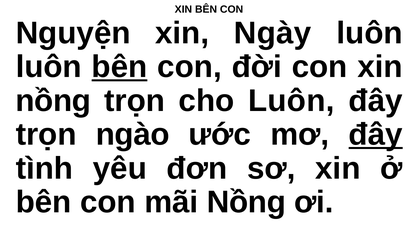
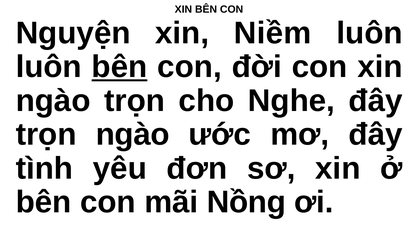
Ngày: Ngày -> Niềm (273, 33)
nồng: nồng -> ngào (53, 101)
cho Luôn: Luôn -> Nghe (291, 101)
đây underline: present -> none (376, 135)
